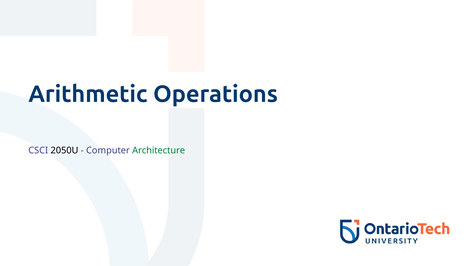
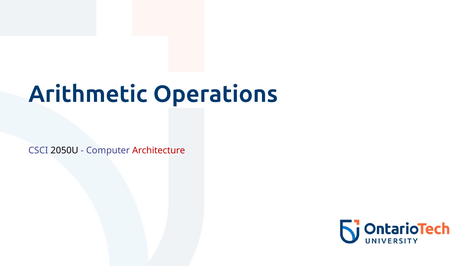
Architecture colour: green -> red (159, 151)
